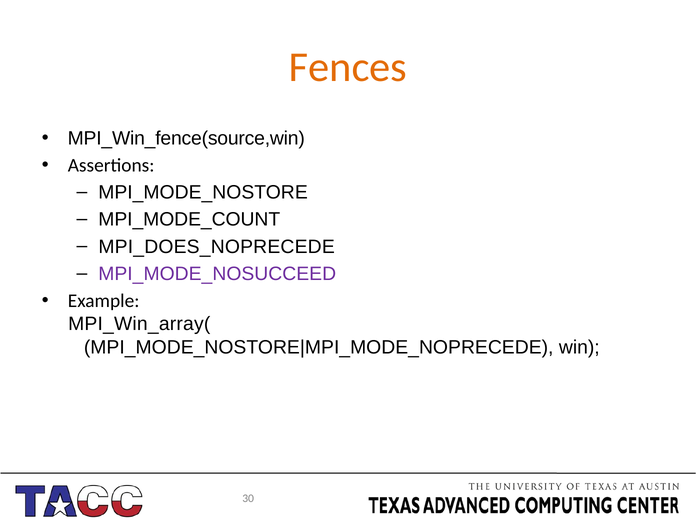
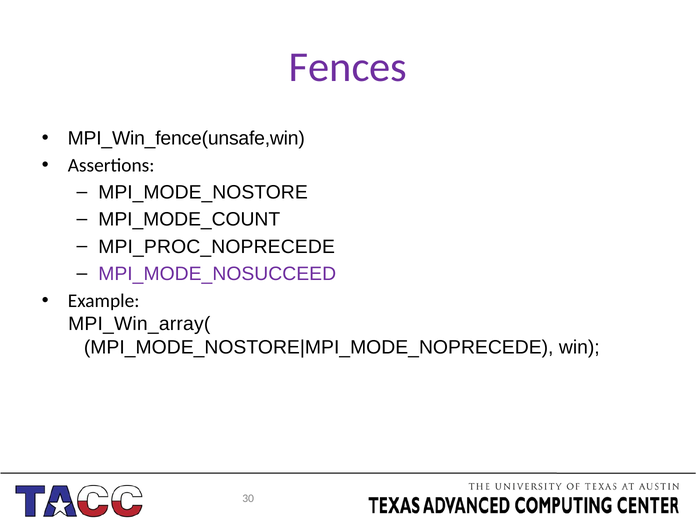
Fences colour: orange -> purple (348, 67)
MPI_Win_fence(source,win: MPI_Win_fence(source,win -> MPI_Win_fence(unsafe,win (186, 138)
MPI_DOES_NOPRECEDE: MPI_DOES_NOPRECEDE -> MPI_PROC_NOPRECEDE (217, 247)
